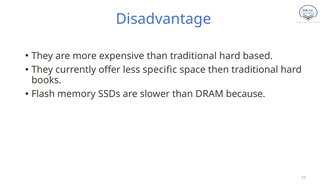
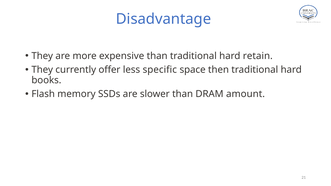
based: based -> retain (258, 56)
because: because -> amount (246, 94)
